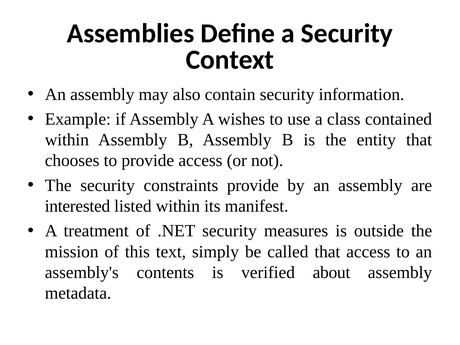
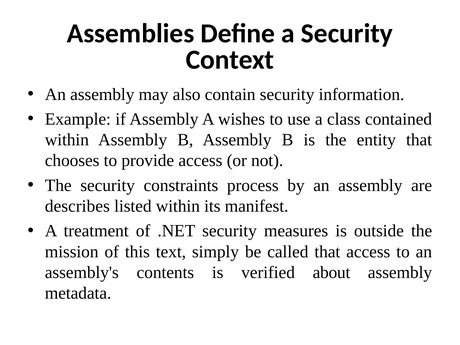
constraints provide: provide -> process (253, 185)
interested: interested -> describes (77, 206)
